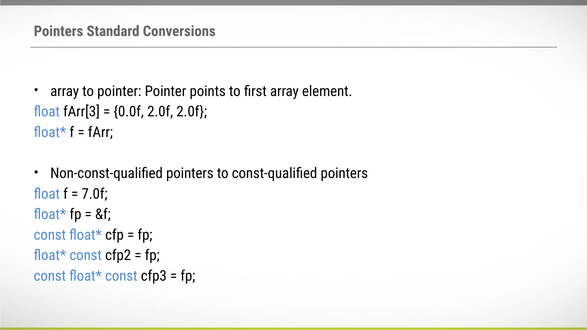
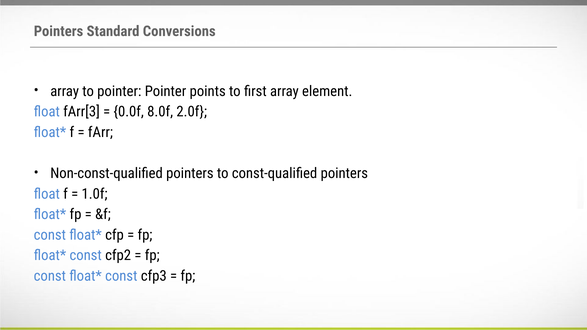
0.0f 2.0f: 2.0f -> 8.0f (160, 112)
7.0f: 7.0f -> 1.0f (95, 194)
